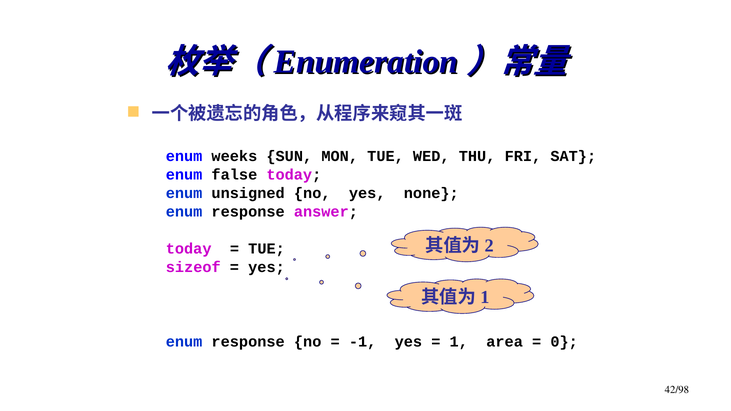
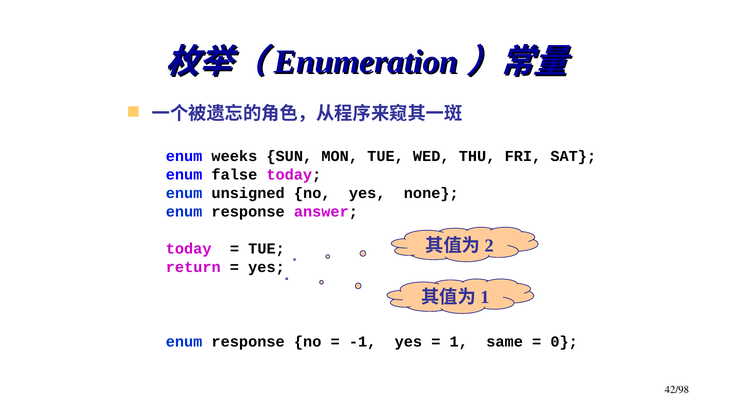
sizeof: sizeof -> return (193, 268)
area: area -> same (505, 342)
